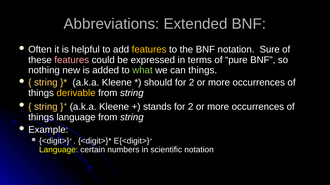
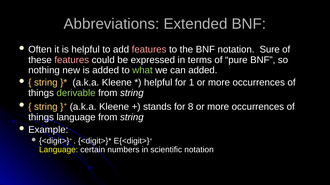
features colour: yellow -> pink (149, 50)
can things: things -> added (203, 70)
should: should -> helpful (158, 83)
2: 2 -> 1 (192, 83)
derivable colour: yellow -> light green (76, 93)
stands for 2: 2 -> 8 (191, 107)
